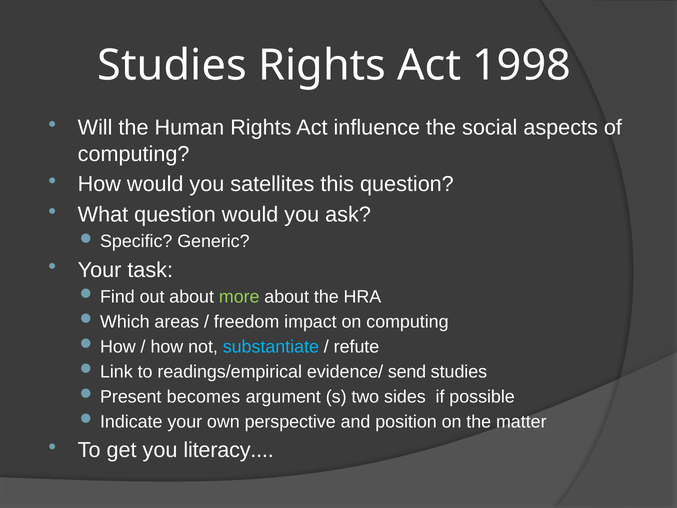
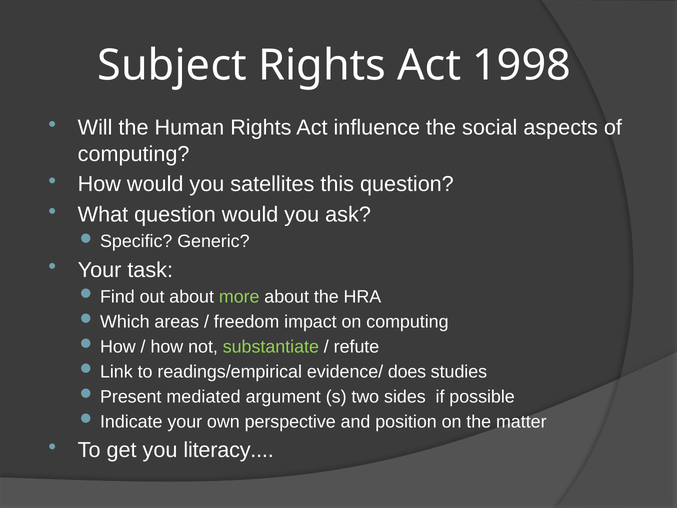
Studies: Studies -> Subject (172, 66)
substantiate colour: light blue -> light green (271, 347)
send: send -> does (407, 372)
becomes: becomes -> mediated (203, 397)
